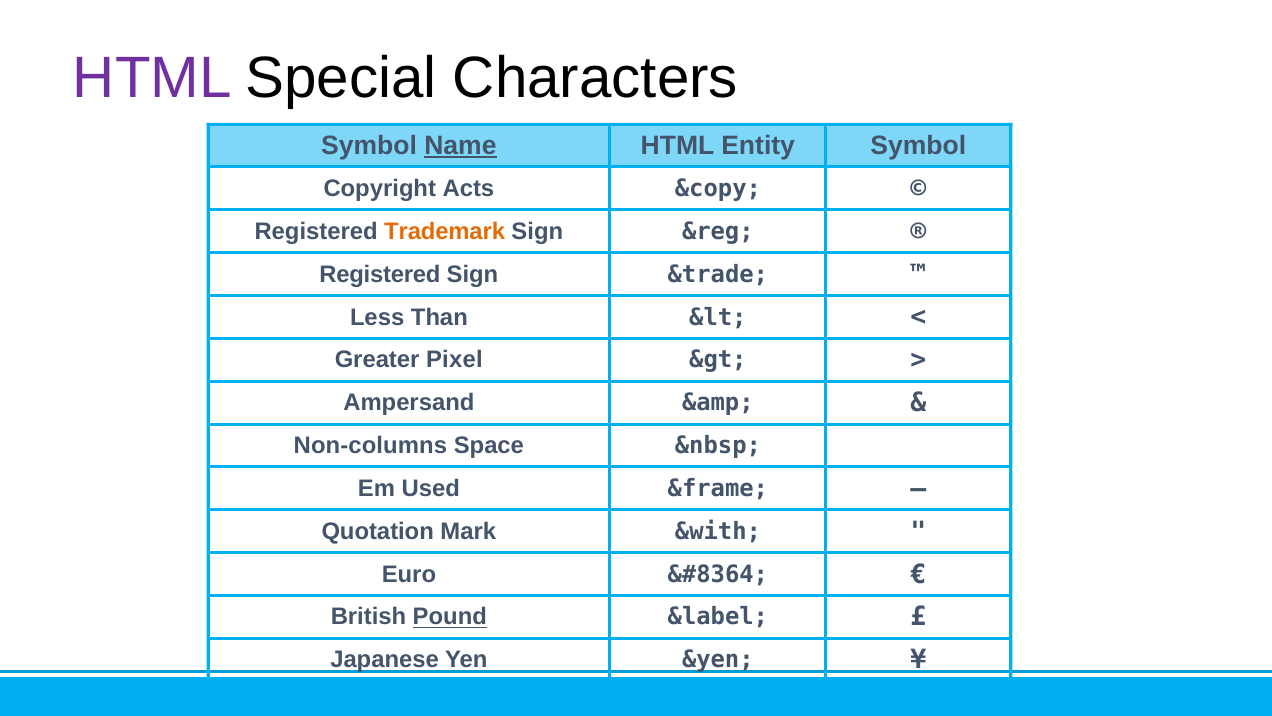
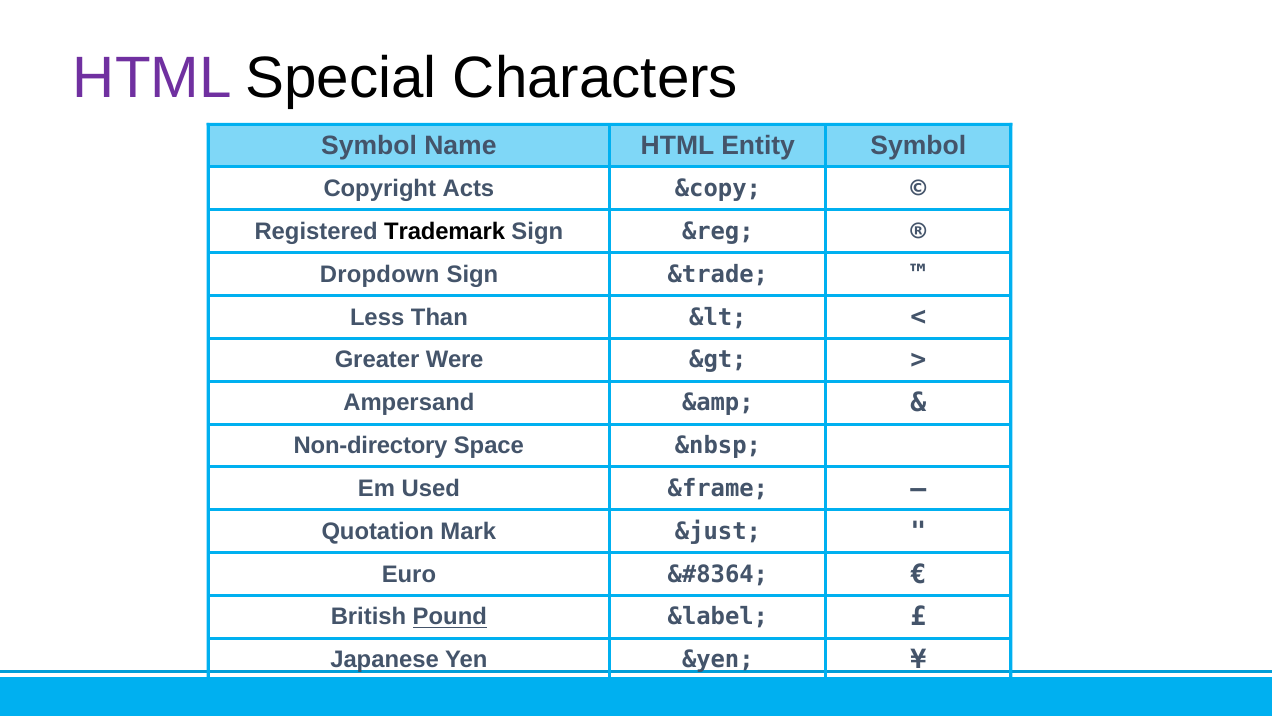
Name underline: present -> none (460, 146)
Trademark colour: orange -> black (445, 232)
Registered: Registered -> Dropdown (380, 274)
Pixel: Pixel -> Were (455, 360)
Non-columns: Non-columns -> Non-directory (371, 445)
&with: &with -> &just (718, 531)
